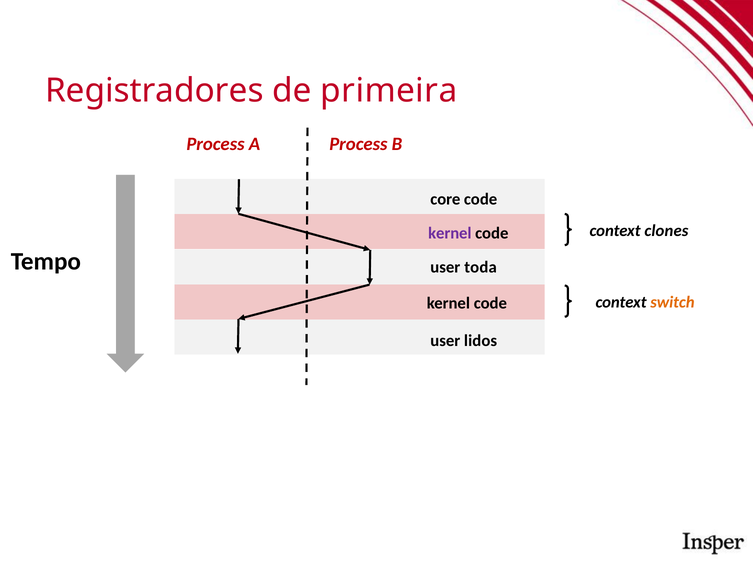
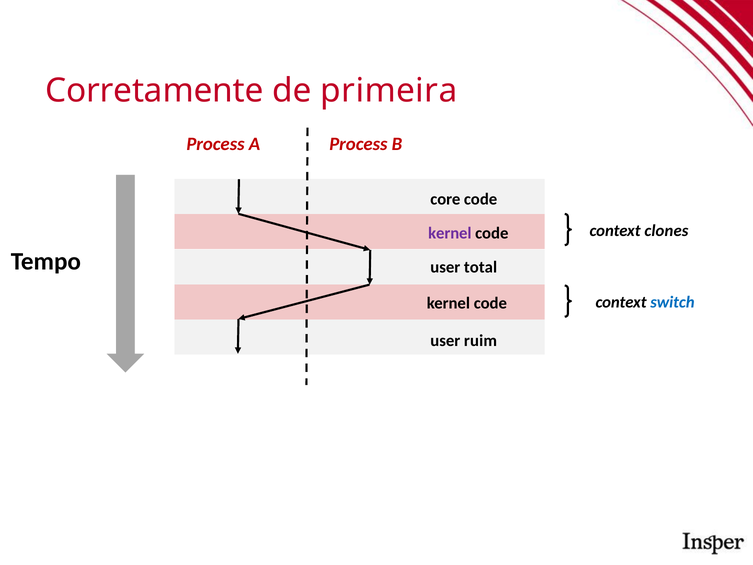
Registradores: Registradores -> Corretamente (154, 90)
toda: toda -> total (481, 267)
switch colour: orange -> blue (672, 302)
lidos: lidos -> ruim (481, 341)
